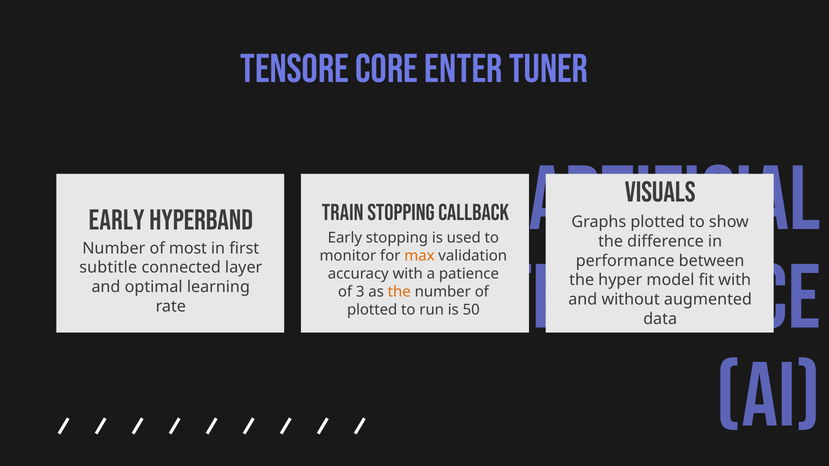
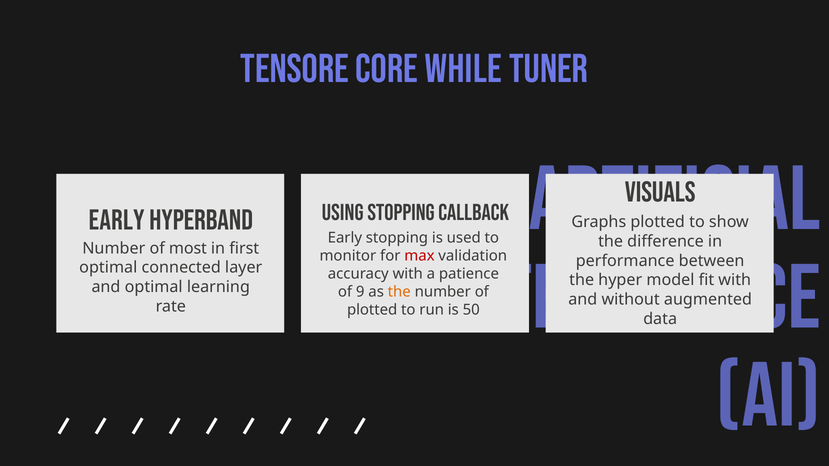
enter: enter -> while (463, 69)
Train: Train -> Using (343, 213)
max colour: orange -> red (419, 256)
subtitle: subtitle -> optimal (108, 268)
3: 3 -> 9 (360, 292)
